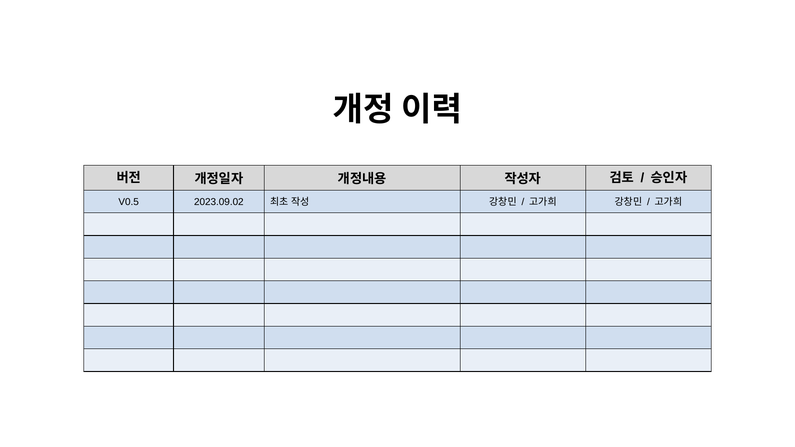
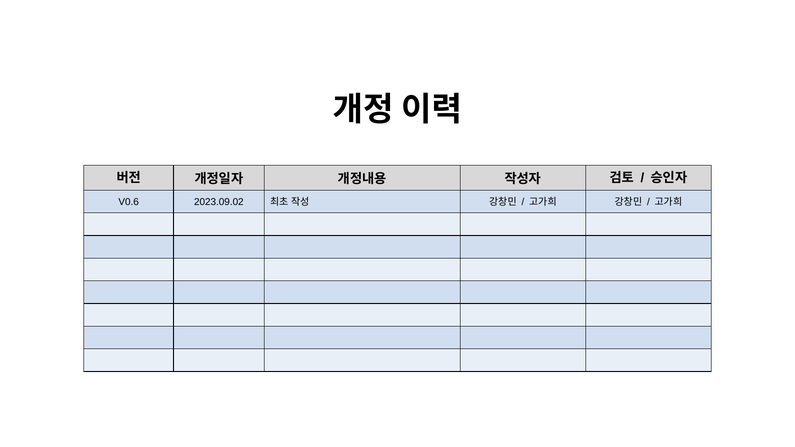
V0.5: V0.5 -> V0.6 (129, 202)
